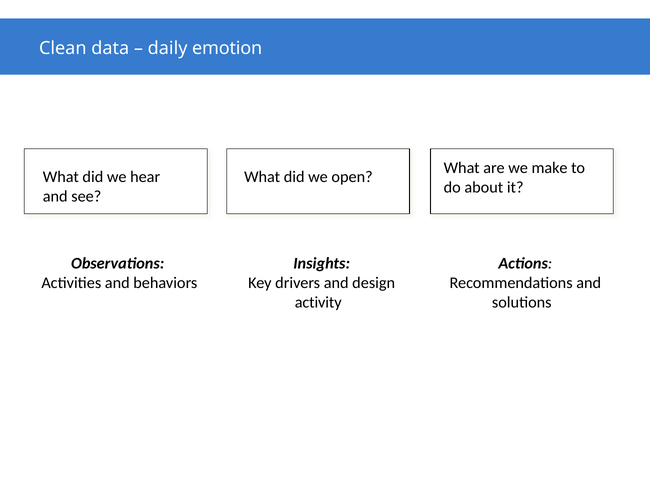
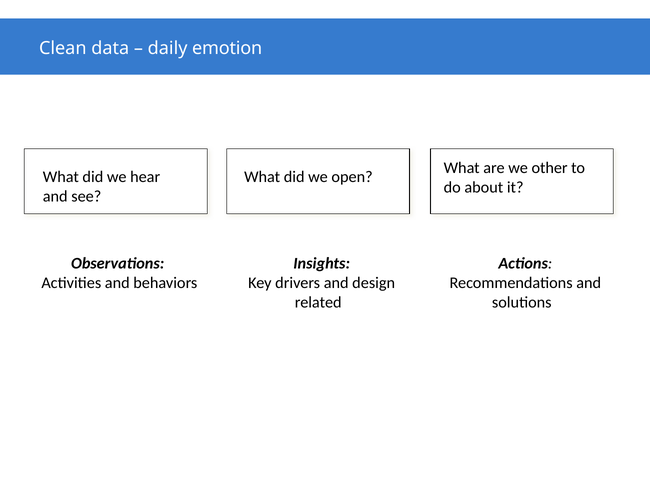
make: make -> other (550, 168)
activity: activity -> related (318, 303)
